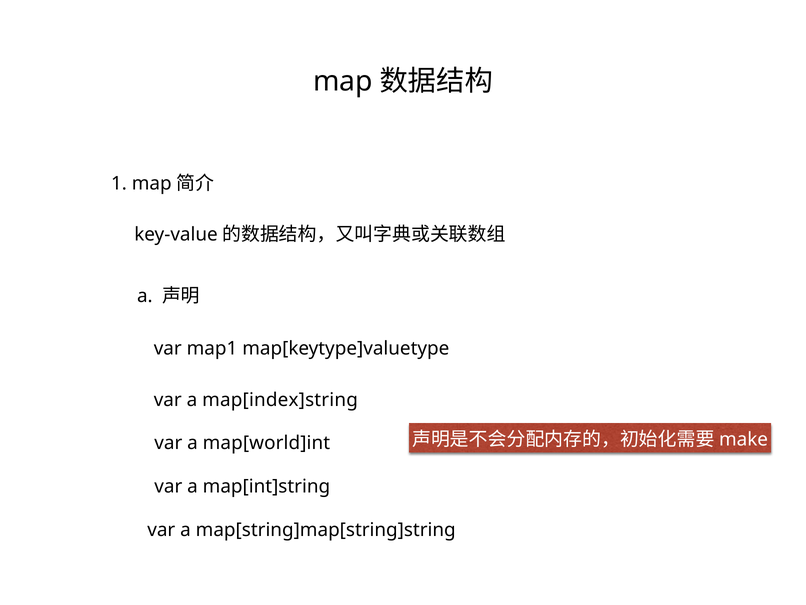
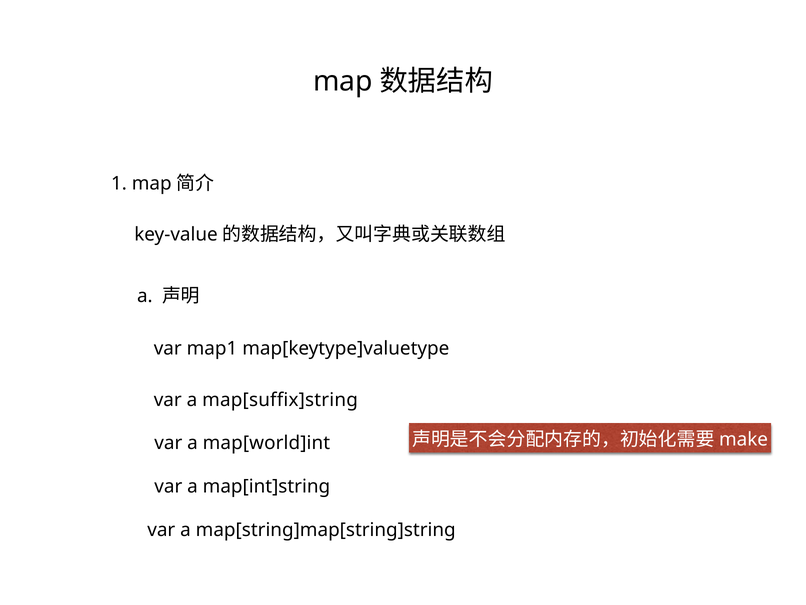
map[index]string: map[index]string -> map[suffix]string (280, 400)
